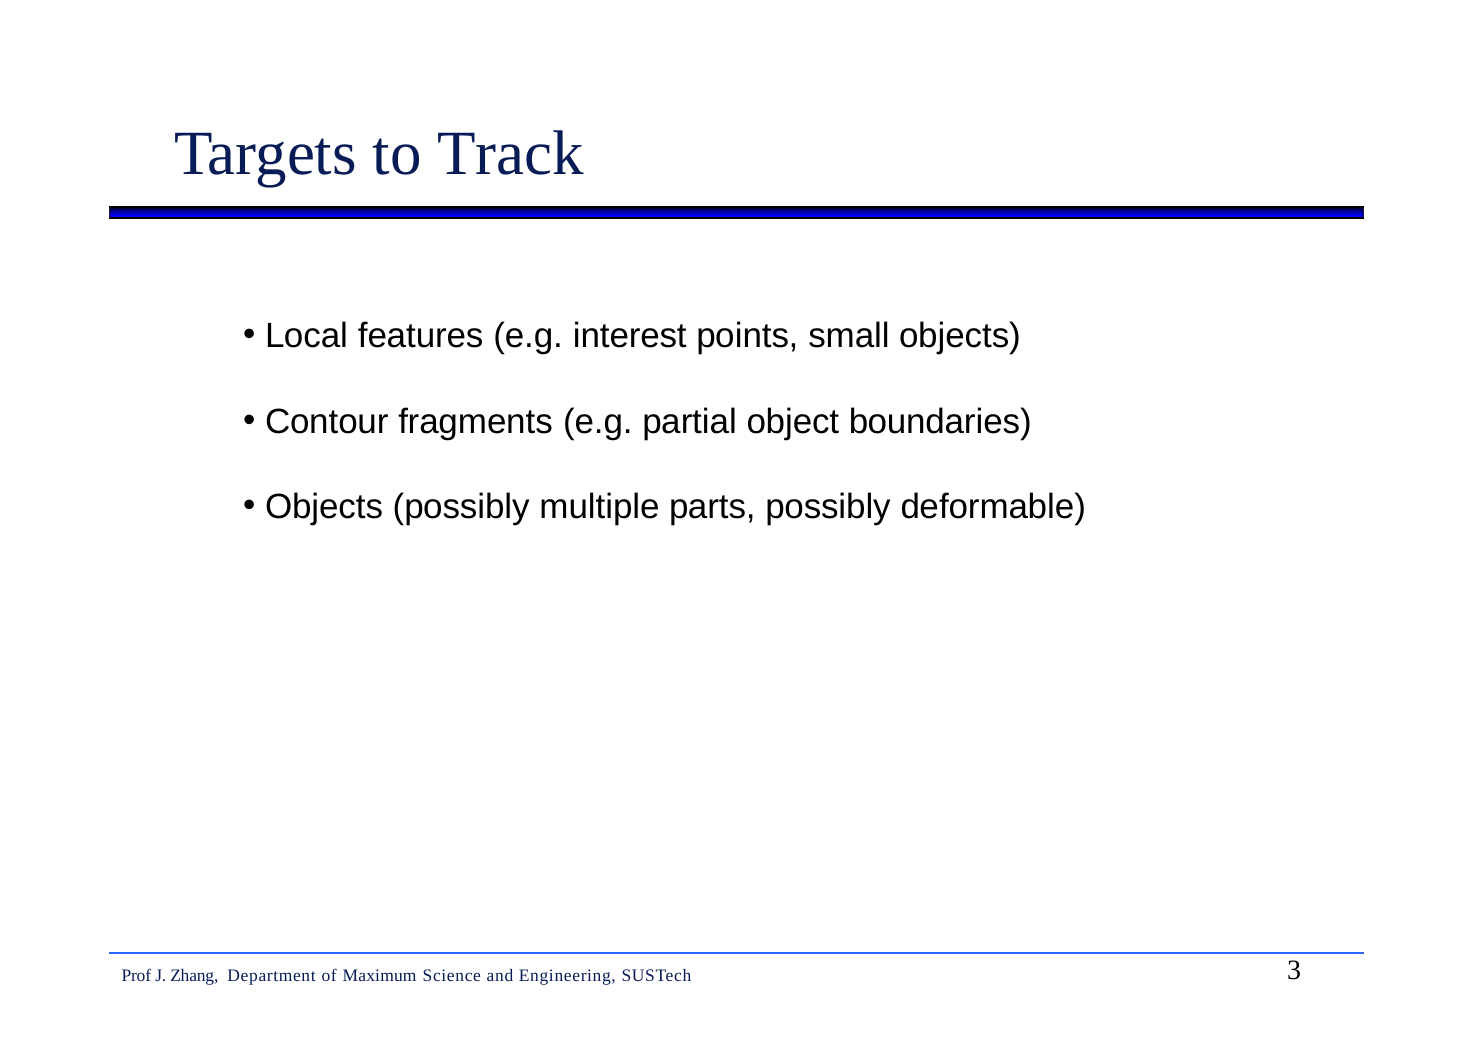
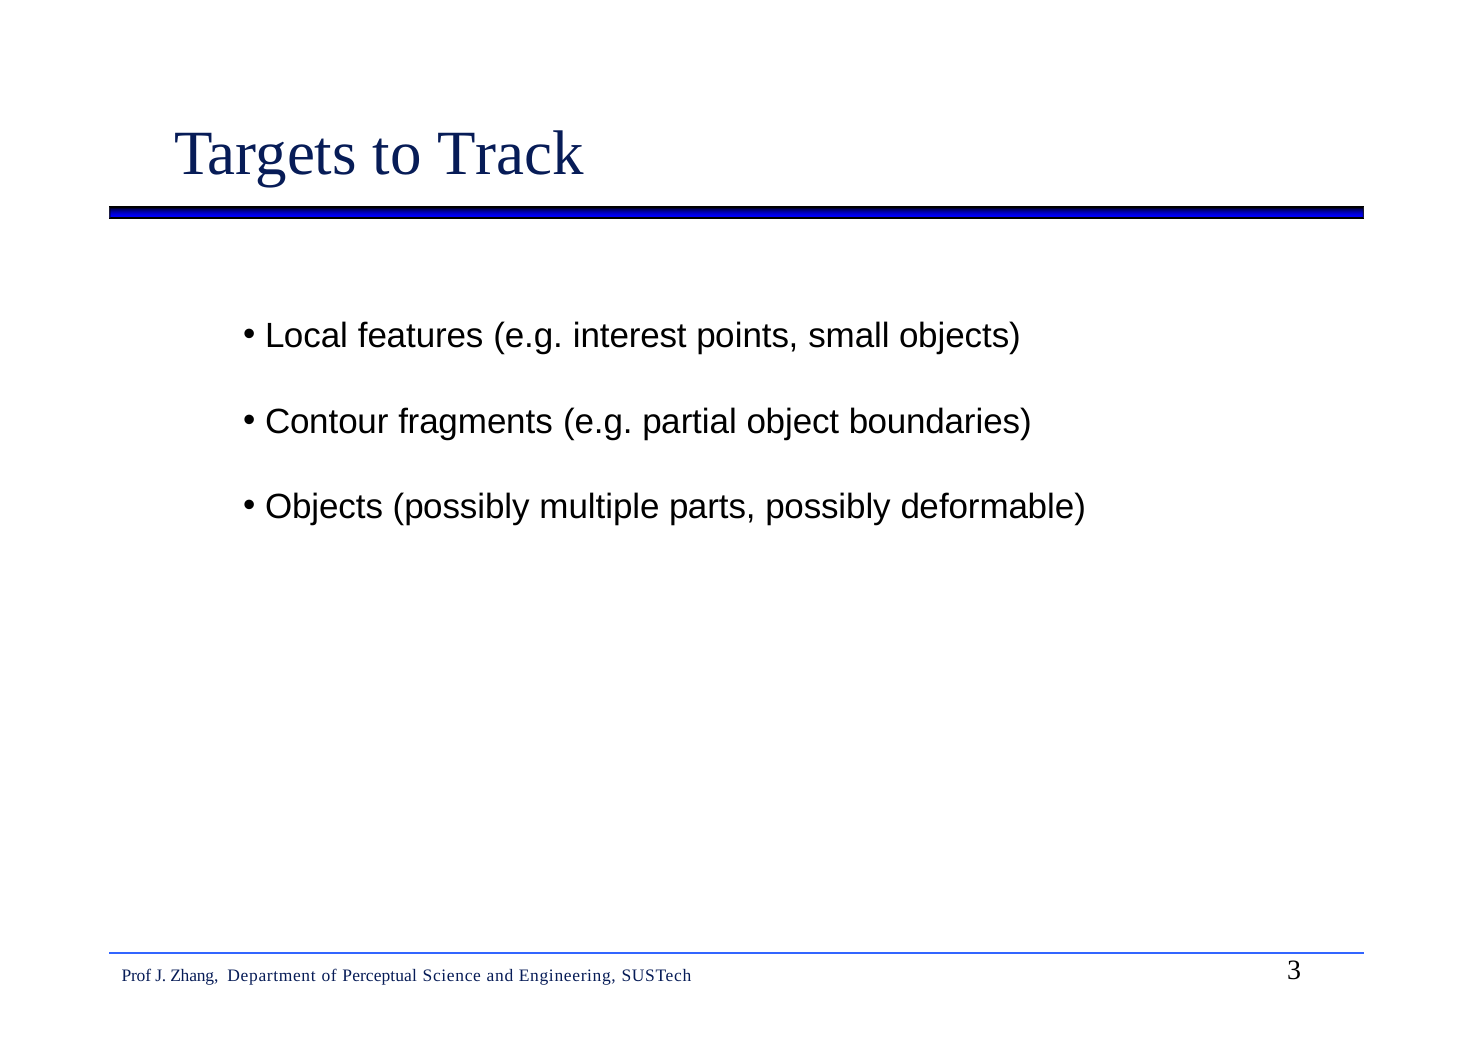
Maximum: Maximum -> Perceptual (380, 976)
